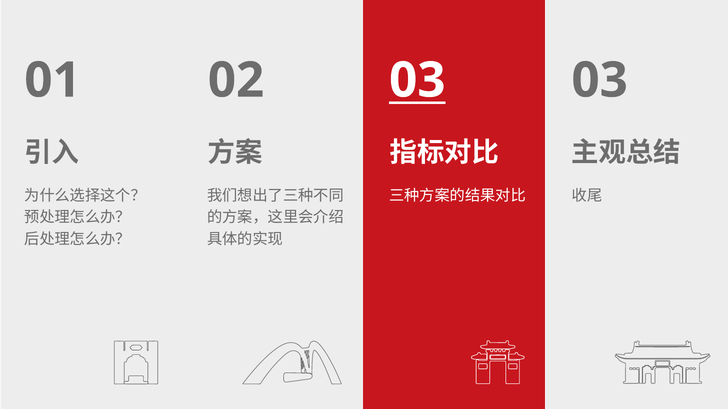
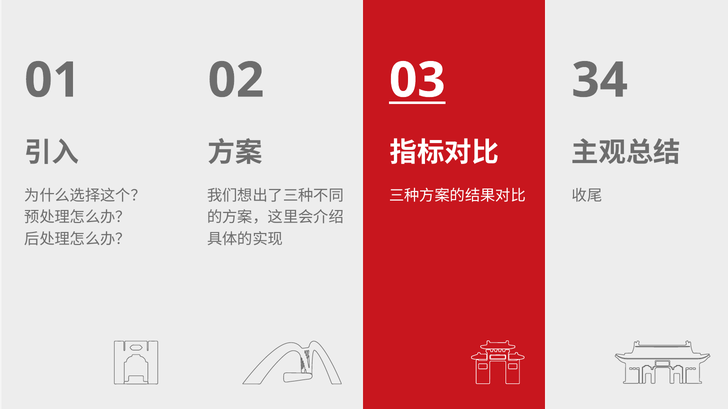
03: 03 -> 34 (600, 80)
